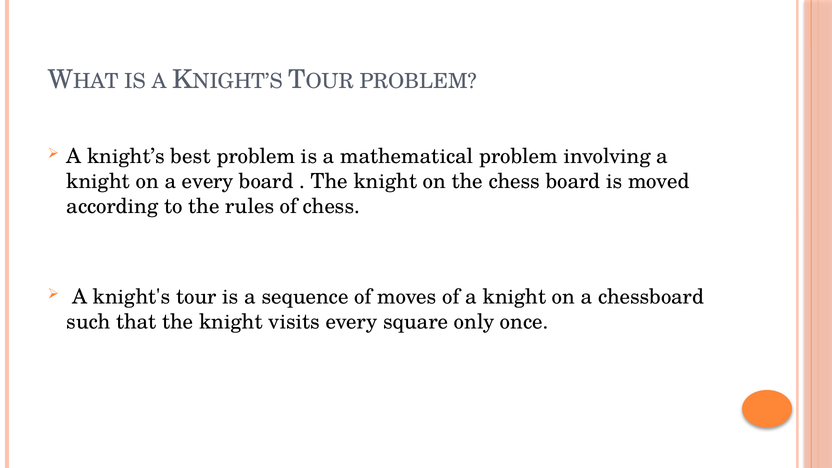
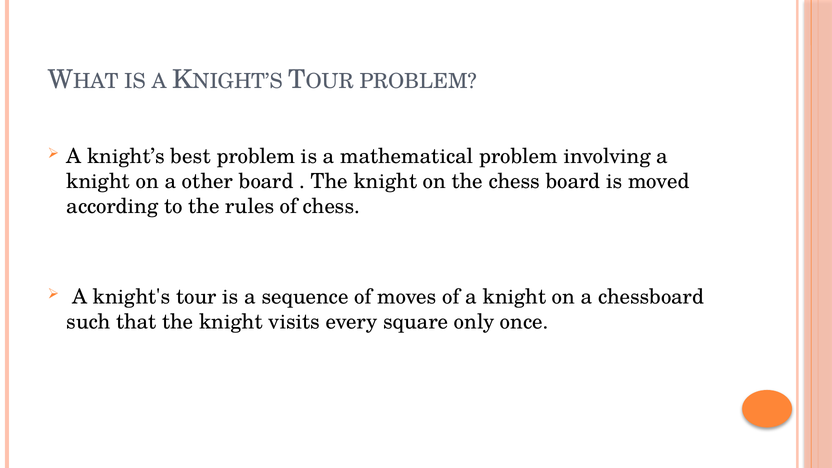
a every: every -> other (208, 181)
